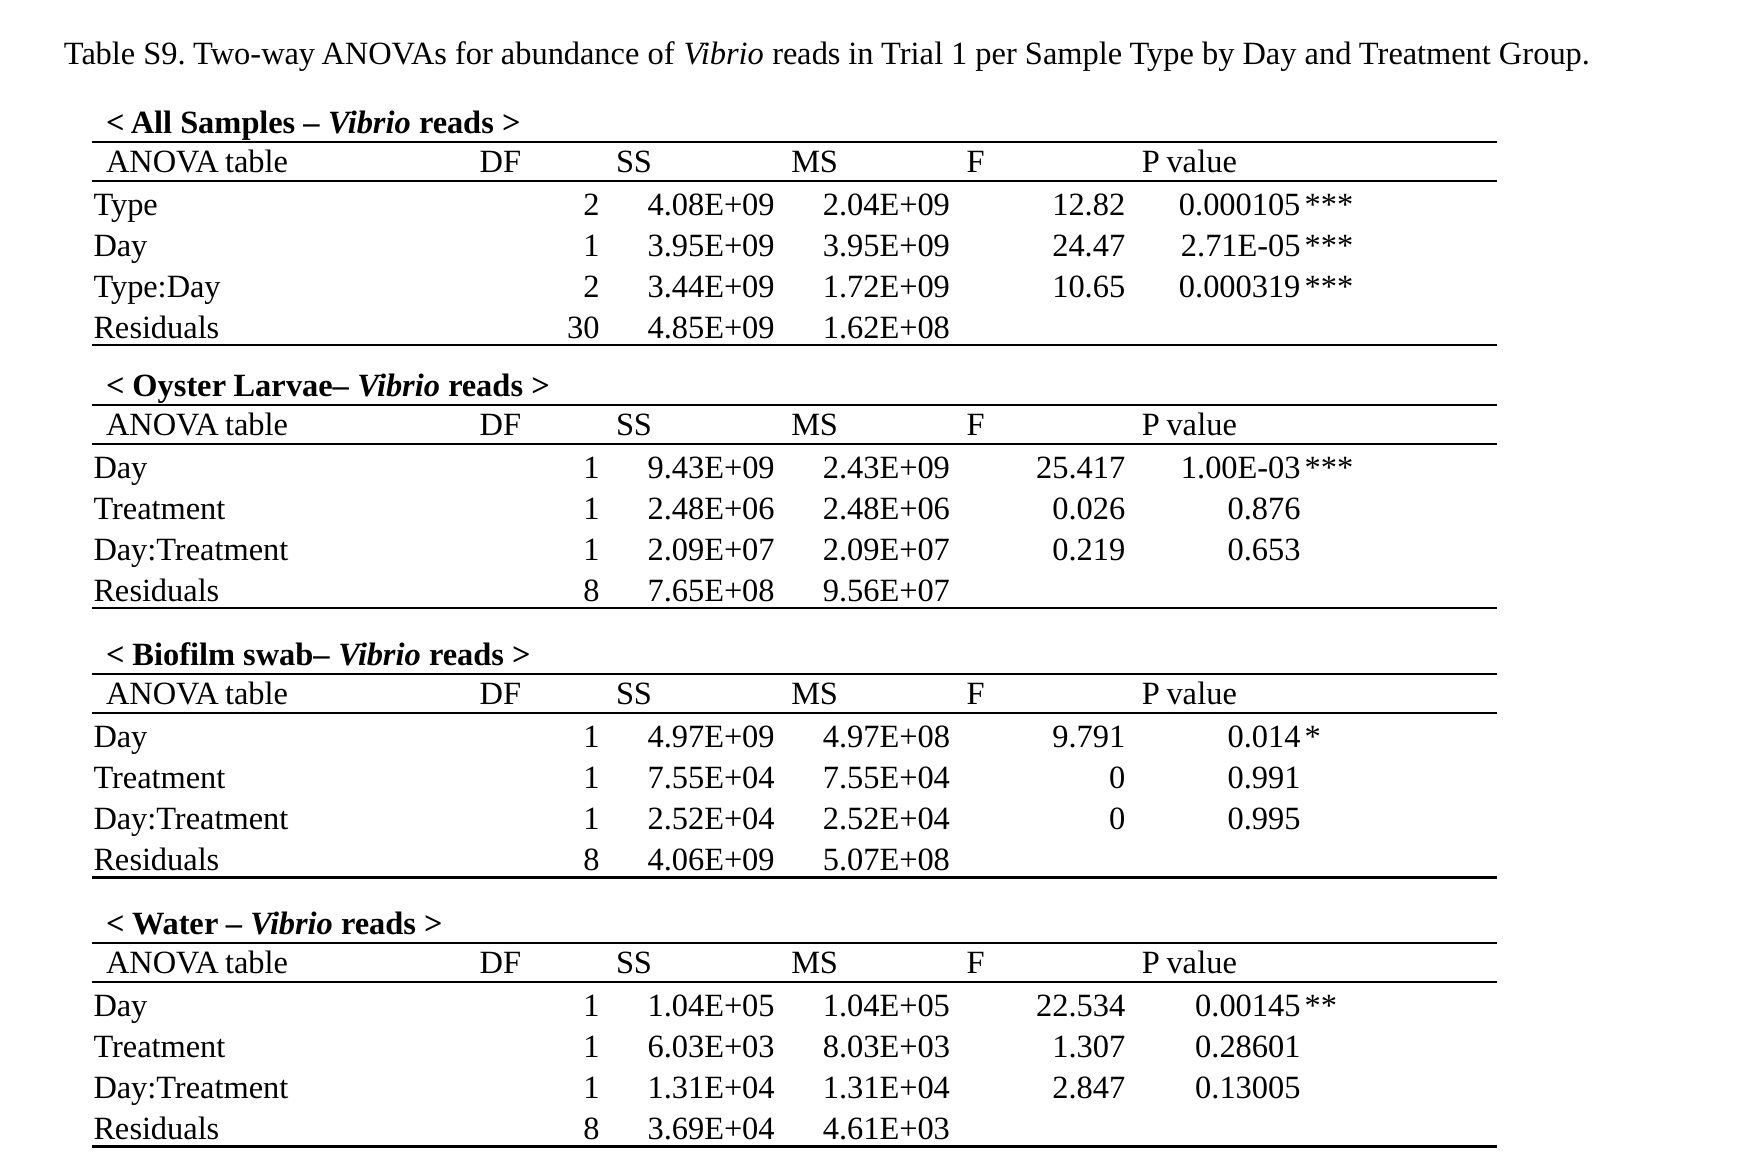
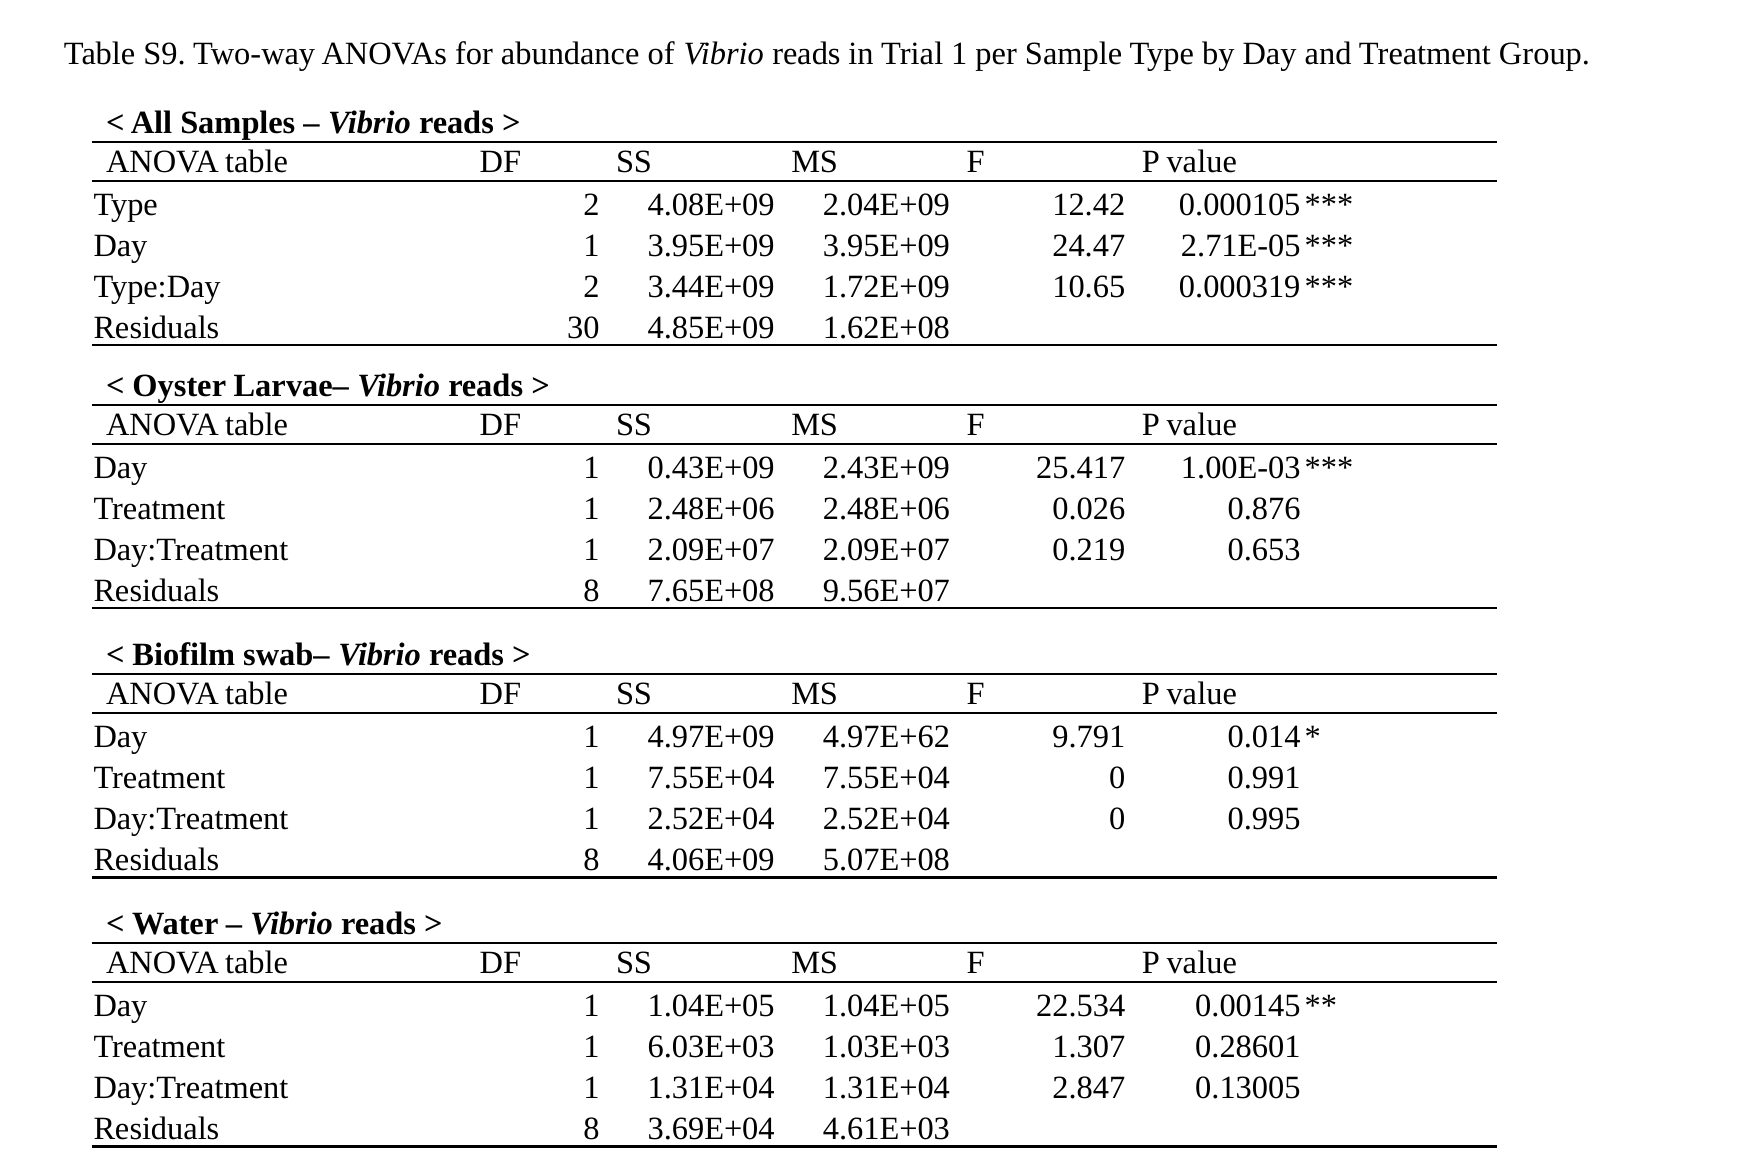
12.82: 12.82 -> 12.42 (1089, 204)
9.43E+09: 9.43E+09 -> 0.43E+09 (711, 467)
4.97E+08: 4.97E+08 -> 4.97E+62 (886, 736)
8.03E+03: 8.03E+03 -> 1.03E+03 (886, 1046)
